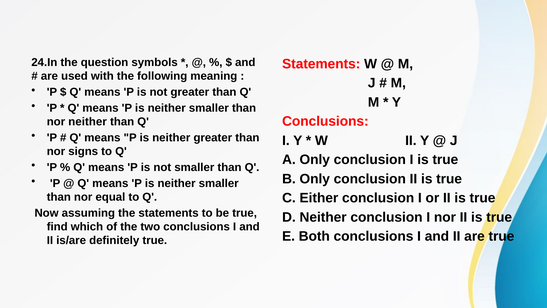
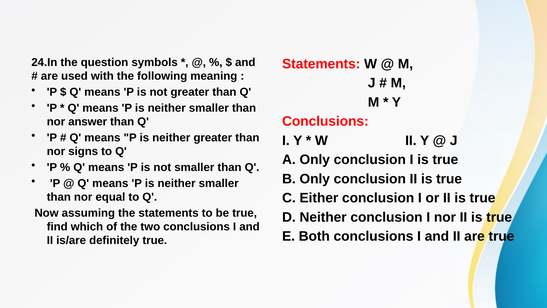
nor neither: neither -> answer (88, 122)
